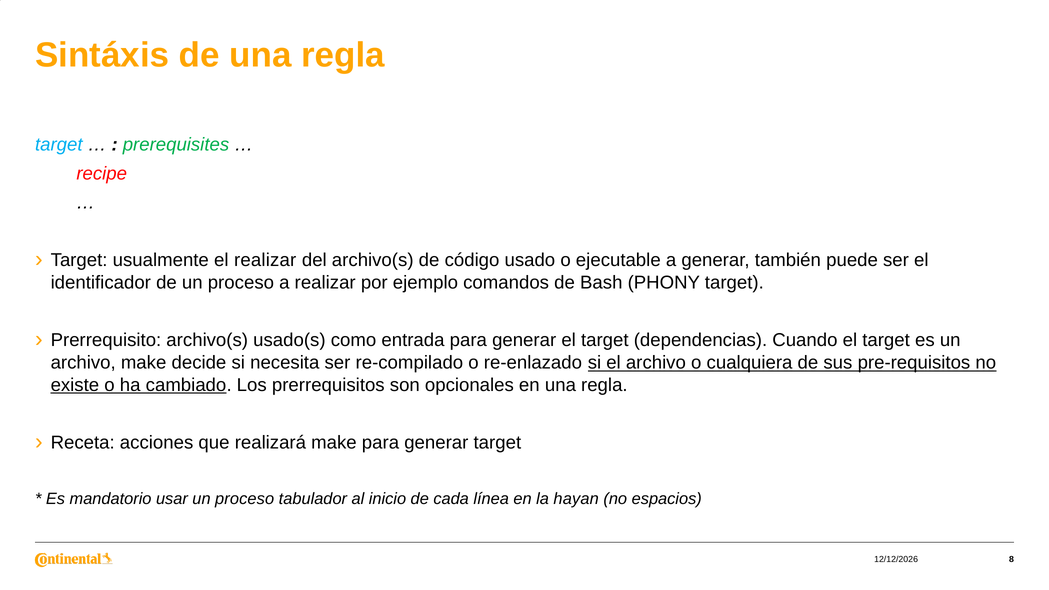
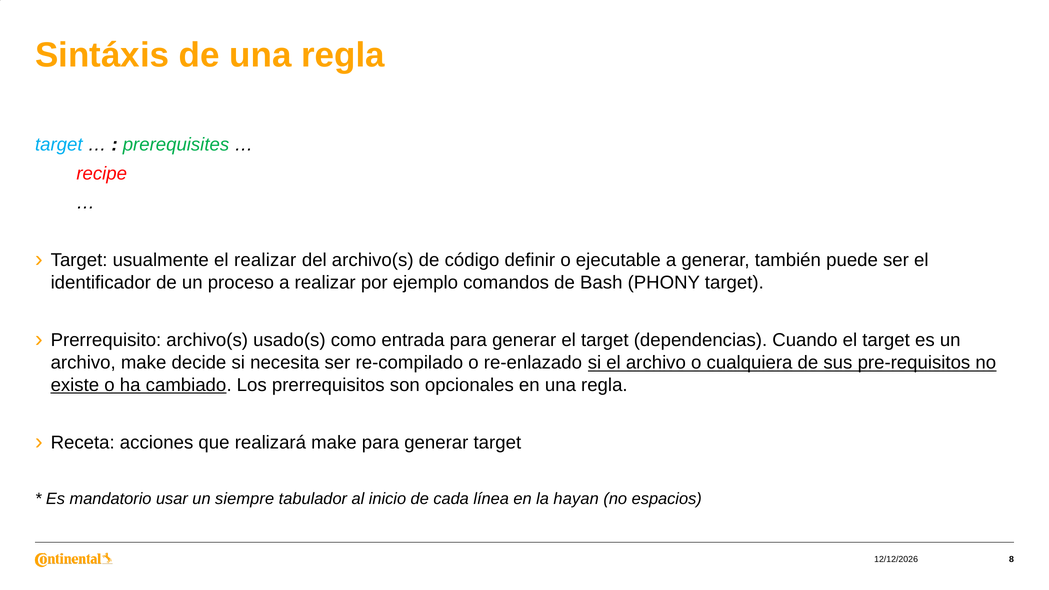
usado: usado -> definir (530, 260)
usar un proceso: proceso -> siempre (245, 499)
